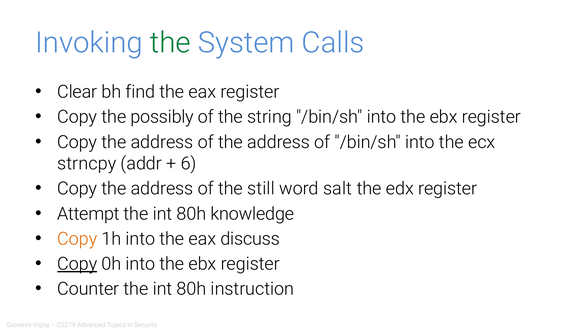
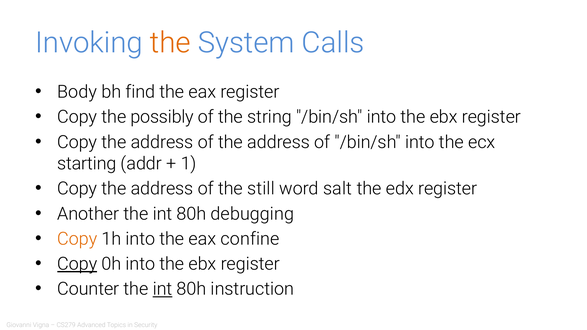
the colour: green -> orange (170, 43)
Clear: Clear -> Body (77, 92)
strncpy: strncpy -> starting (87, 164)
6: 6 -> 1 (189, 164)
Attempt: Attempt -> Another (88, 214)
knowledge: knowledge -> debugging (252, 214)
discuss: discuss -> confine (250, 239)
int underline: none -> present (163, 289)
